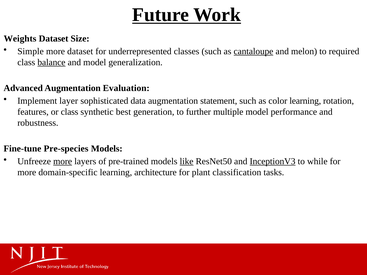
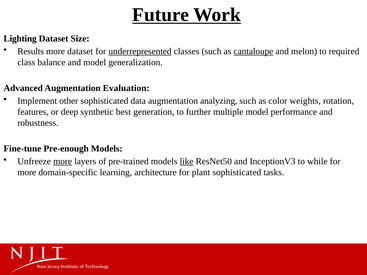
Weights: Weights -> Lighting (20, 39)
Simple: Simple -> Results (31, 51)
underrepresented underline: none -> present (140, 51)
balance underline: present -> none (51, 62)
layer: layer -> other (69, 101)
statement: statement -> analyzing (219, 101)
color learning: learning -> weights (305, 101)
or class: class -> deep (70, 112)
Pre-species: Pre-species -> Pre-enough (66, 149)
InceptionV3 underline: present -> none (273, 161)
plant classification: classification -> sophisticated (237, 172)
